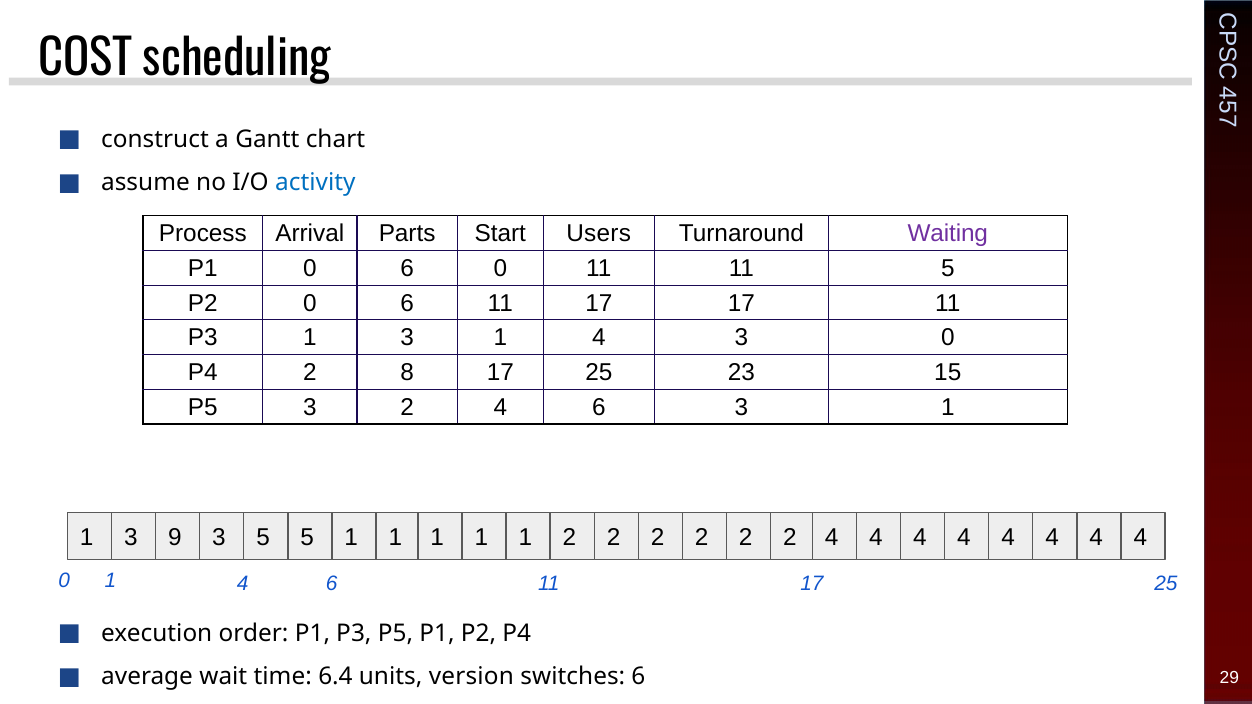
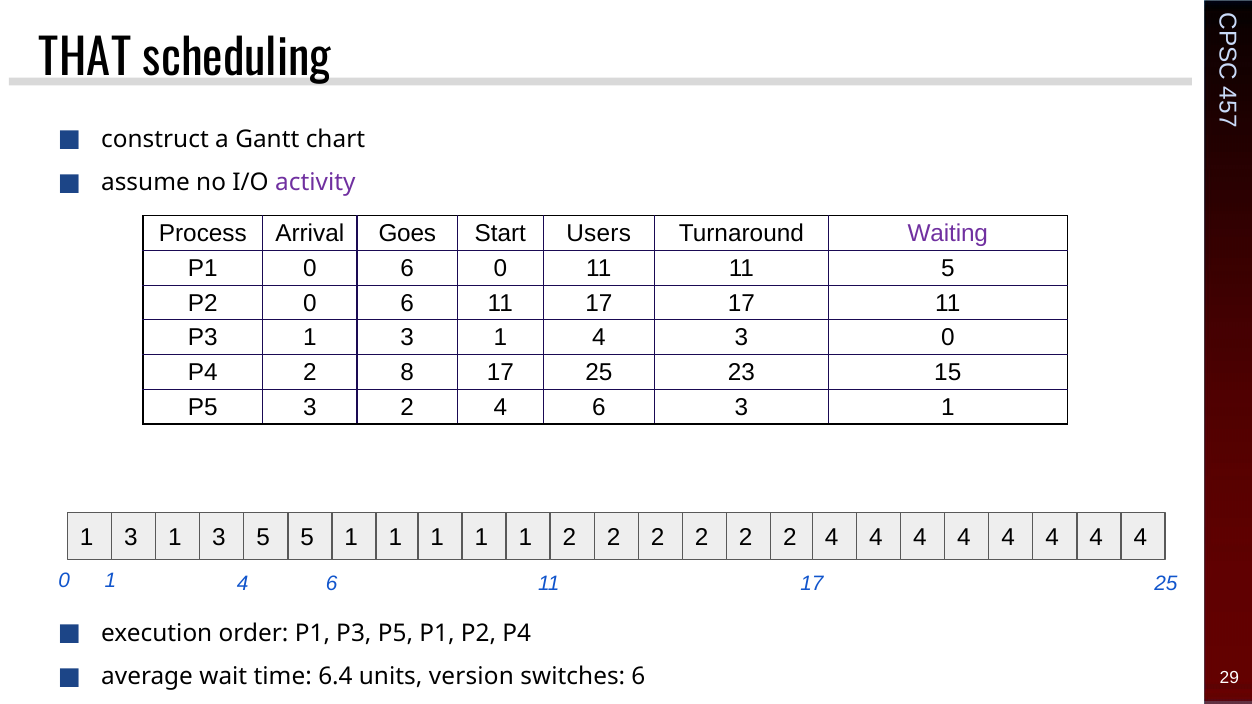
COST: COST -> THAT (85, 60)
activity colour: blue -> purple (315, 183)
Parts: Parts -> Goes (407, 234)
9: 9 -> 1 (175, 538)
